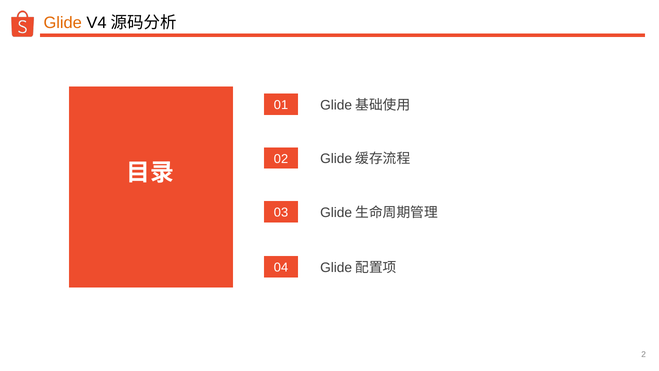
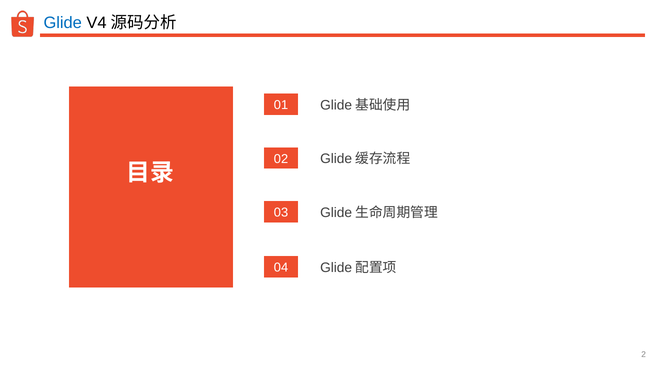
Glide colour: orange -> blue (63, 23)
